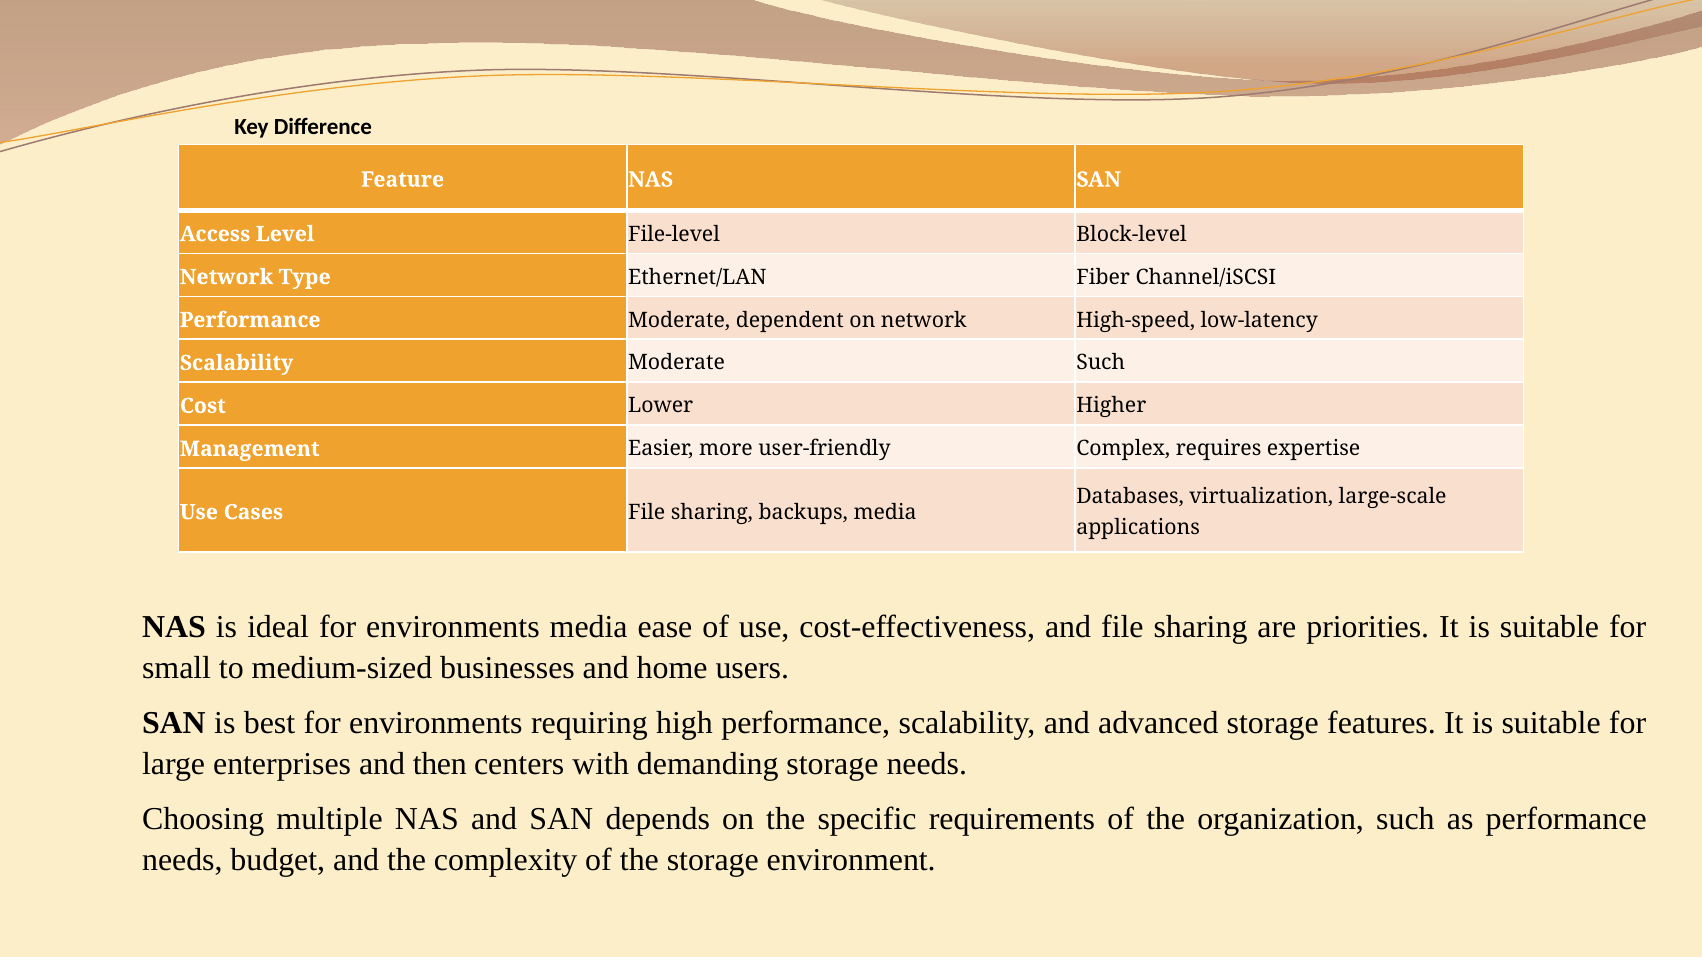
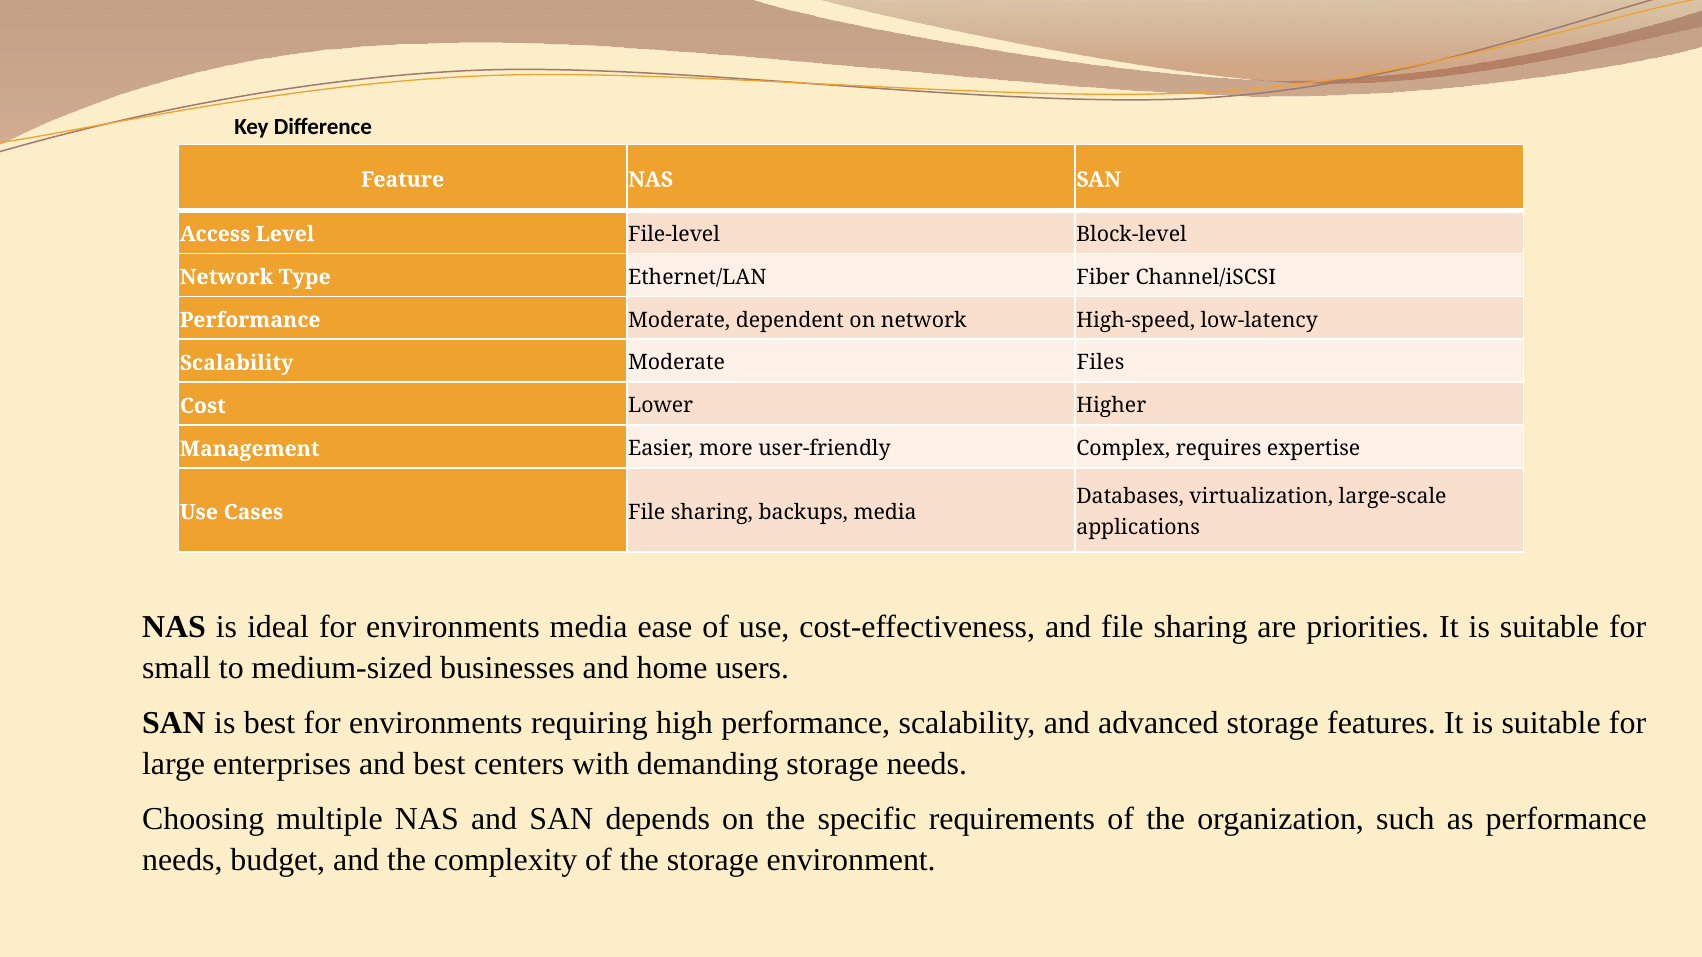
Moderate Such: Such -> Files (1101, 363)
and then: then -> best (439, 764)
